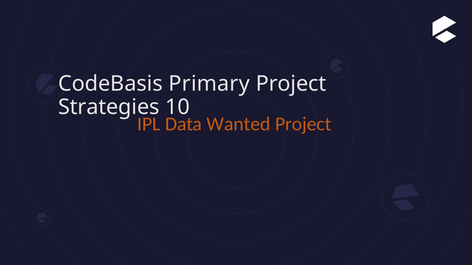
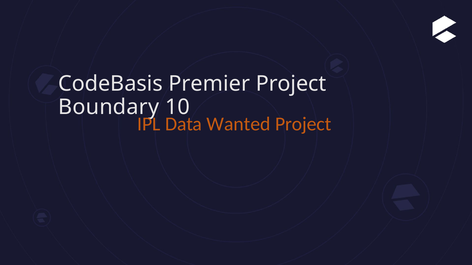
Primary: Primary -> Premier (209, 84)
Strategies: Strategies -> Boundary (109, 107)
